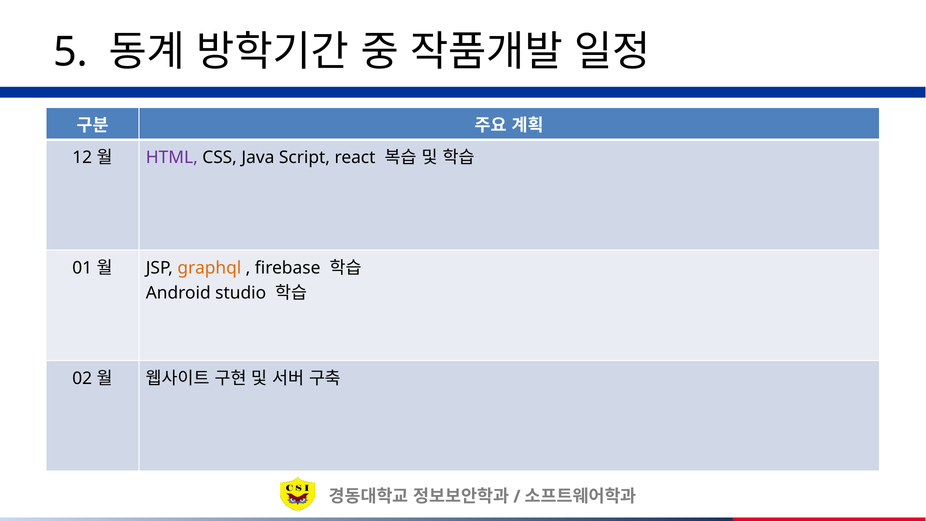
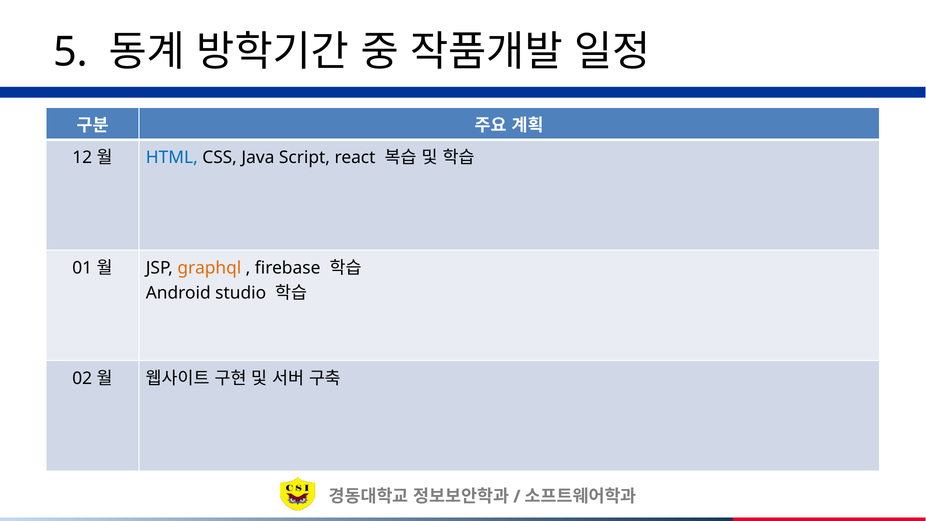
HTML colour: purple -> blue (172, 157)
